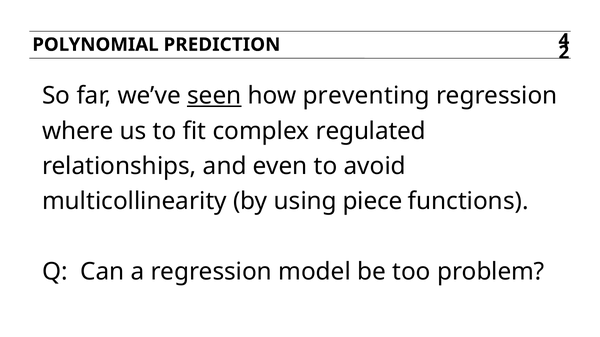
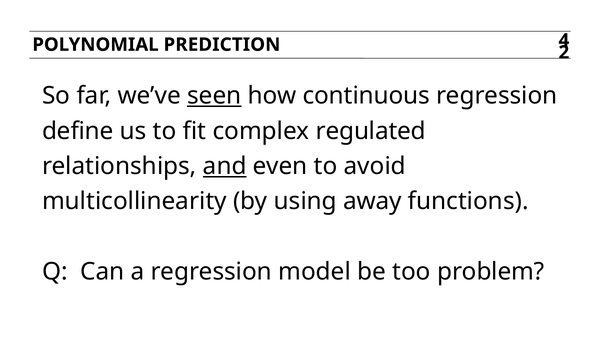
preventing: preventing -> continuous (366, 96)
where: where -> define (78, 131)
and underline: none -> present (225, 166)
piece: piece -> away (372, 201)
